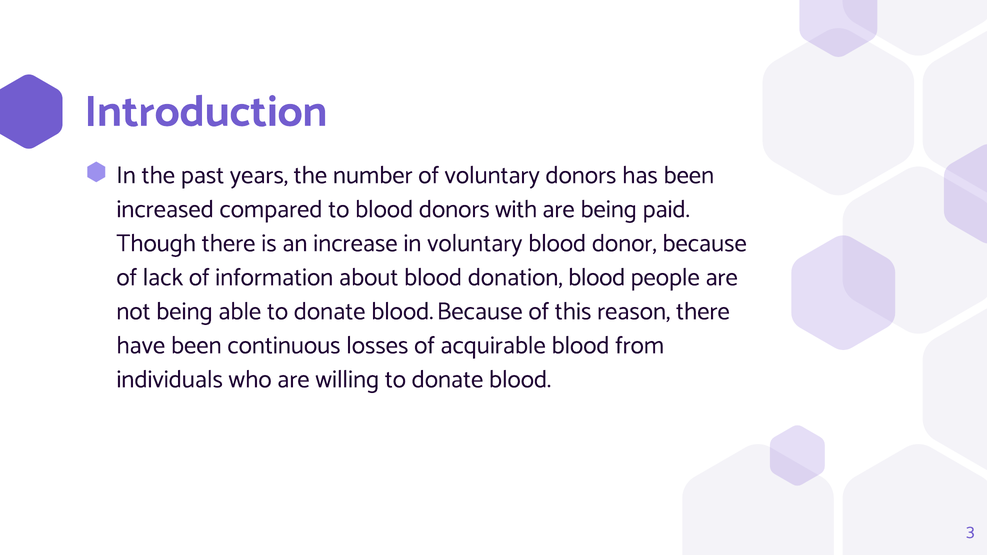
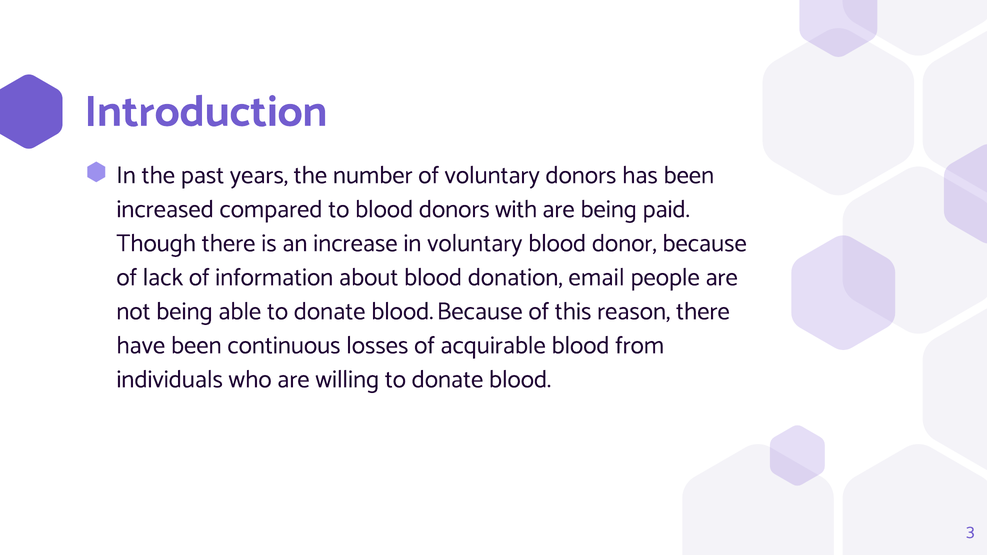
donation blood: blood -> email (596, 277)
